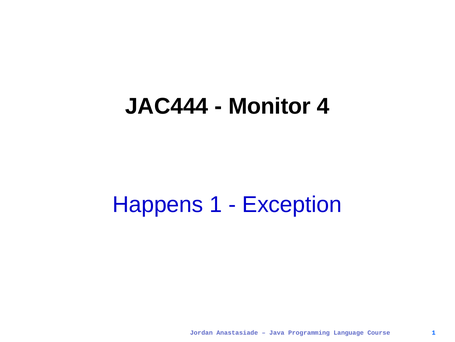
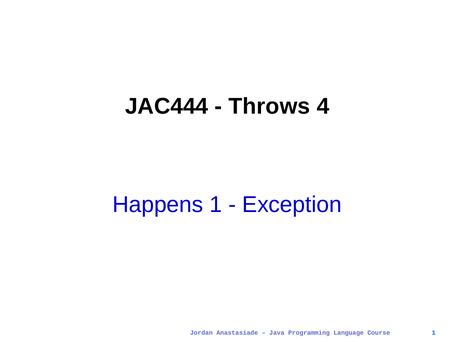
Monitor: Monitor -> Throws (269, 106)
